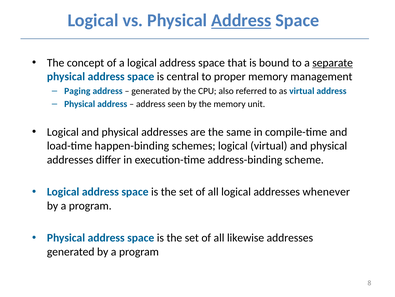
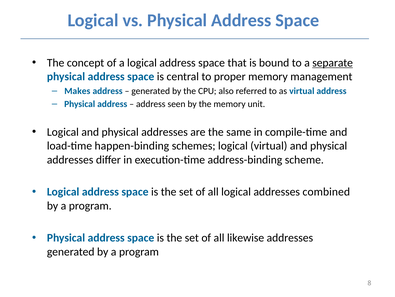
Address underline: present -> none (241, 20)
Paging: Paging -> Makes (77, 91)
whenever: whenever -> combined (326, 191)
